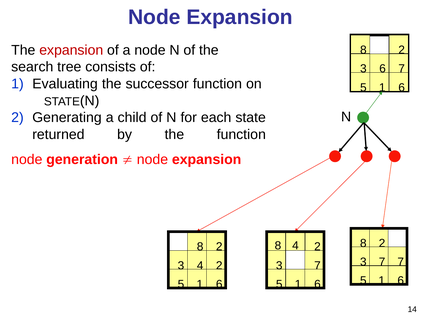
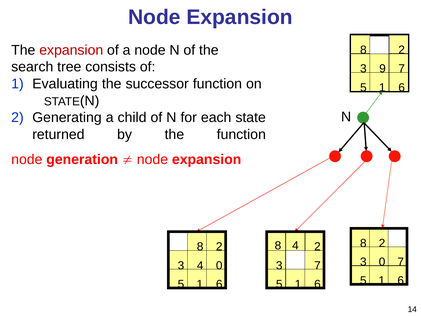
3 6: 6 -> 9 (383, 69)
3 7: 7 -> 0 (382, 262)
4 2: 2 -> 0 (219, 265)
